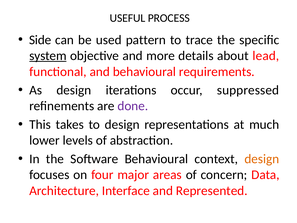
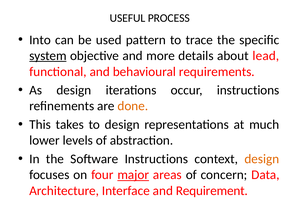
Side: Side -> Into (40, 40)
occur suppressed: suppressed -> instructions (248, 90)
done colour: purple -> orange (133, 106)
Software Behavioural: Behavioural -> Instructions (156, 159)
major underline: none -> present (133, 175)
Represented: Represented -> Requirement (212, 190)
